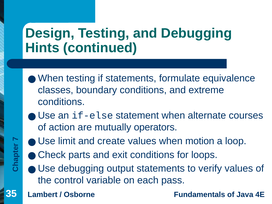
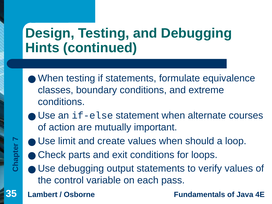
operators: operators -> important (156, 127)
motion: motion -> should (200, 141)
